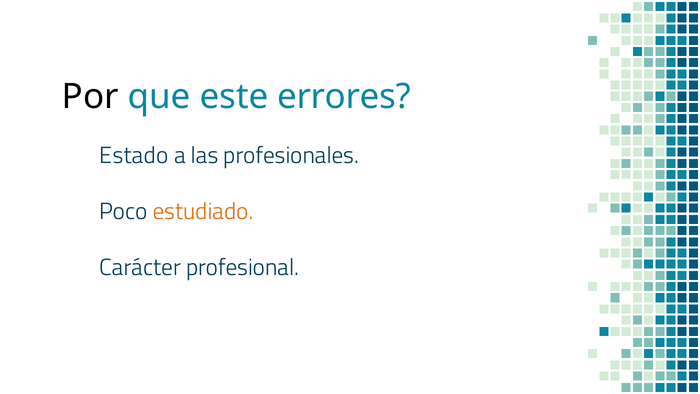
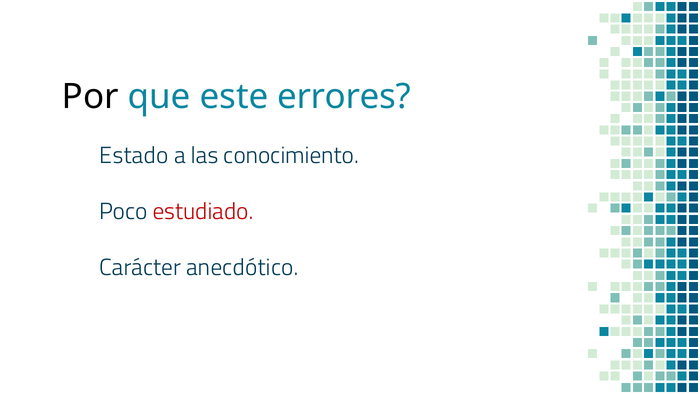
profesionales: profesionales -> conocimiento (291, 155)
estudiado colour: orange -> red (203, 211)
profesional: profesional -> anecdótico (242, 267)
